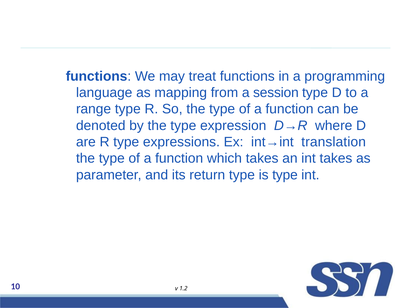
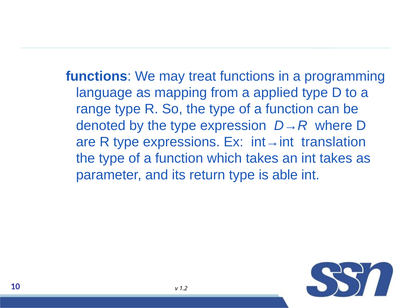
session: session -> applied (276, 93)
is type: type -> able (285, 175)
